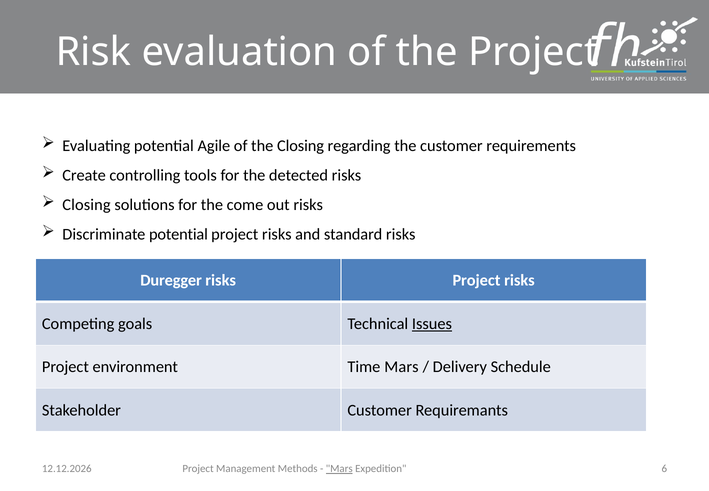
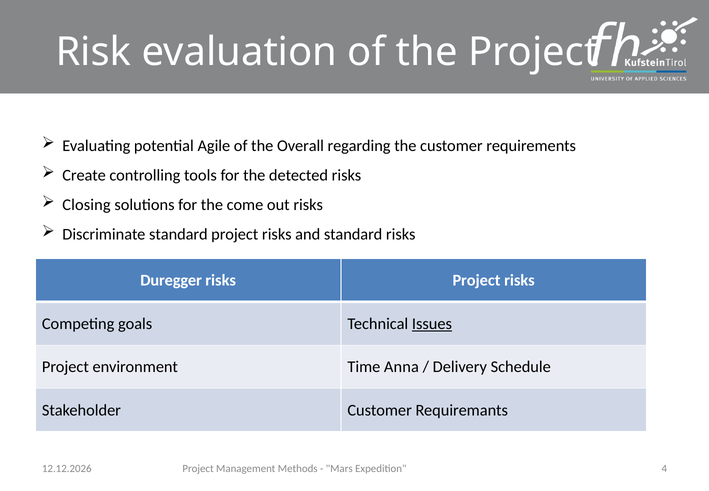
the Closing: Closing -> Overall (301, 146)
Discriminate potential: potential -> standard (178, 234)
Time Mars: Mars -> Anna (401, 367)
Mars underline: present -> none (339, 469)
6: 6 -> 4 (664, 469)
